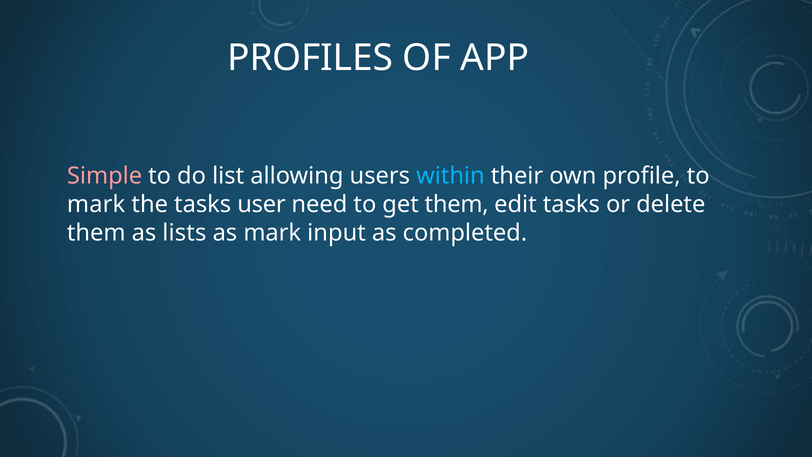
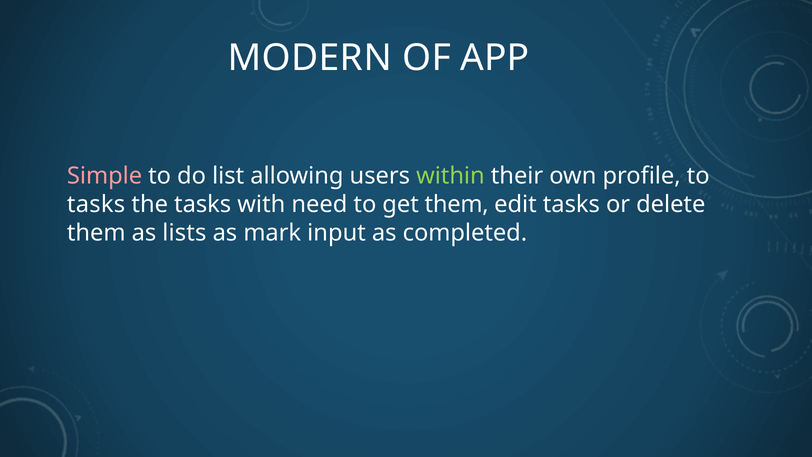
PROFILES: PROFILES -> MODERN (310, 58)
within colour: light blue -> light green (450, 176)
mark: mark -> tasks (96, 204)
user: user -> with (261, 204)
